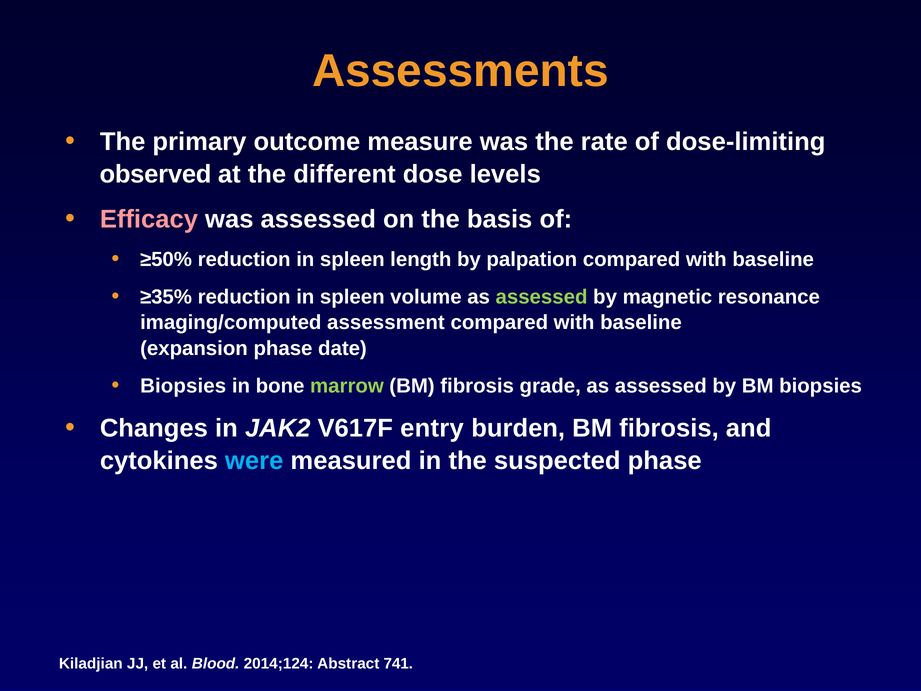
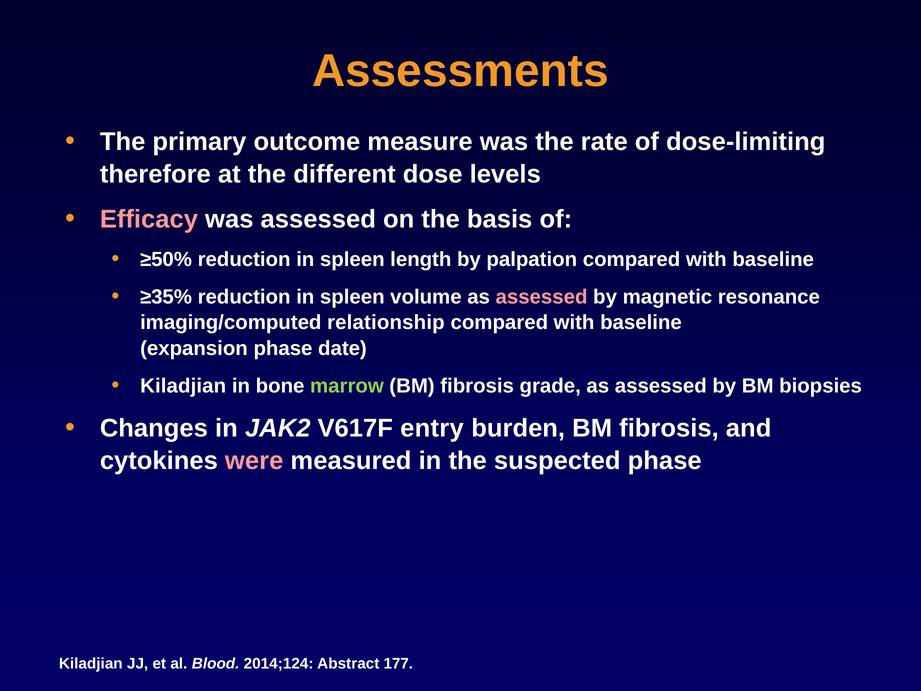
observed: observed -> therefore (155, 174)
assessed colour: light green -> pink (542, 297)
assessment: assessment -> relationship (386, 323)
Biopsies: Biopsies -> Kiladjian (183, 386)
were colour: light blue -> pink (254, 460)
741: 741 -> 177 (398, 663)
